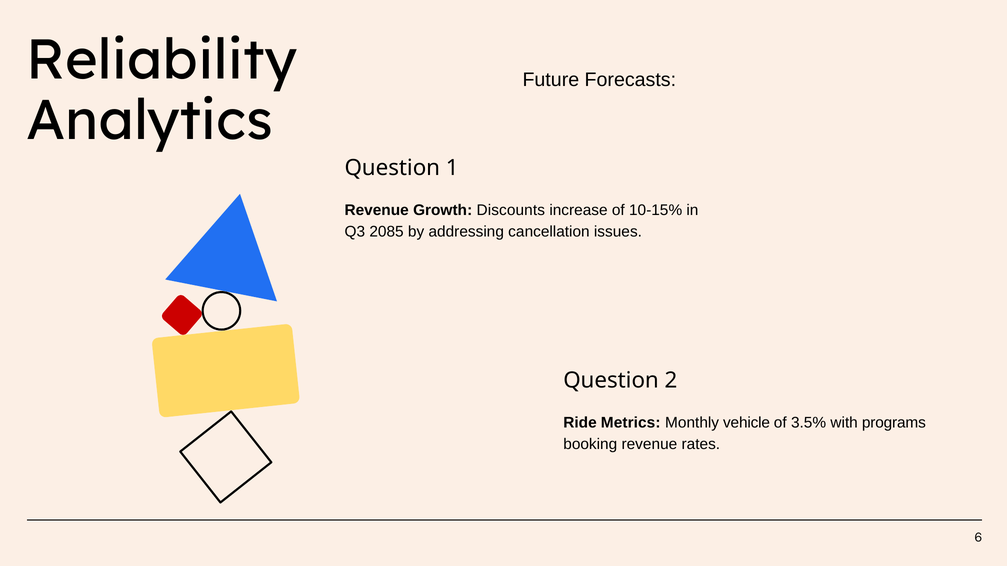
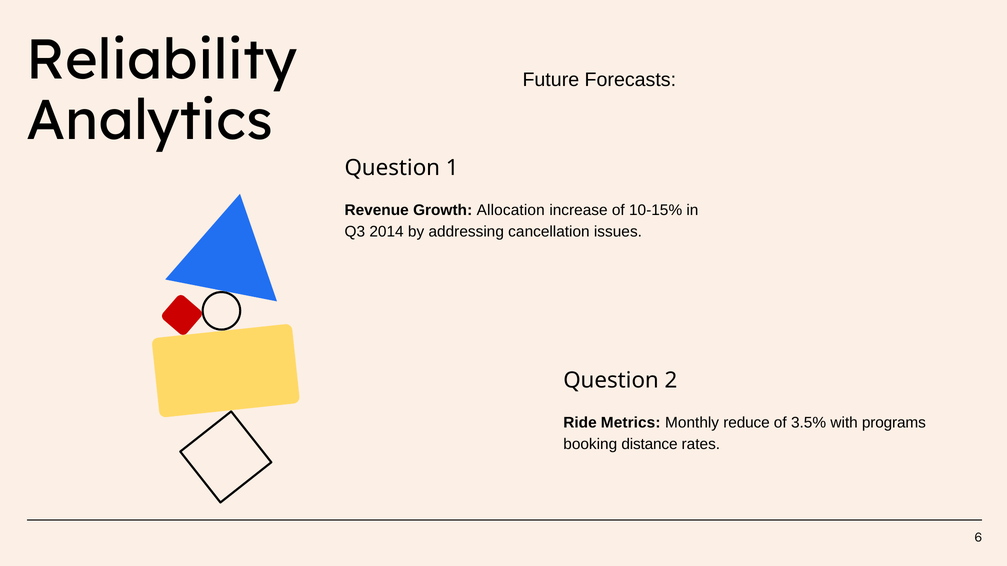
Discounts: Discounts -> Allocation (511, 210)
2085: 2085 -> 2014 (387, 232)
vehicle: vehicle -> reduce (747, 423)
booking revenue: revenue -> distance (649, 444)
